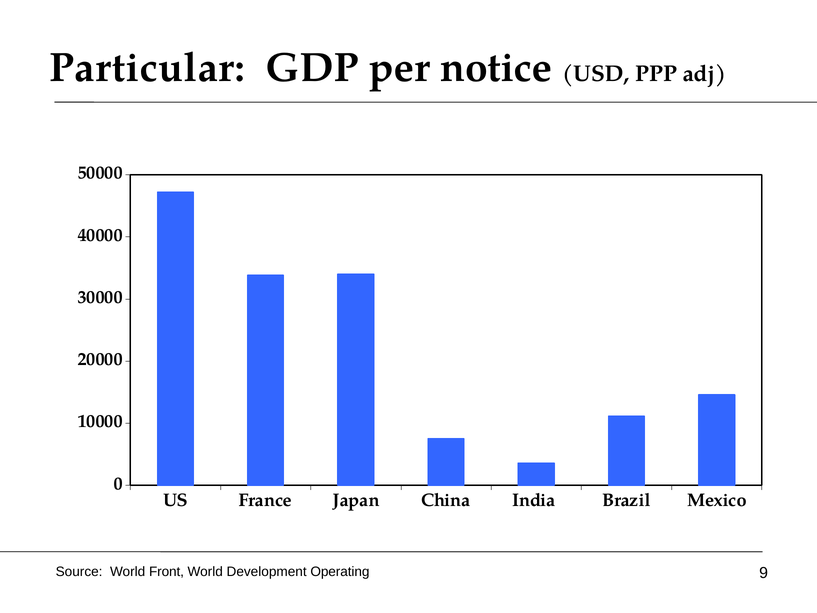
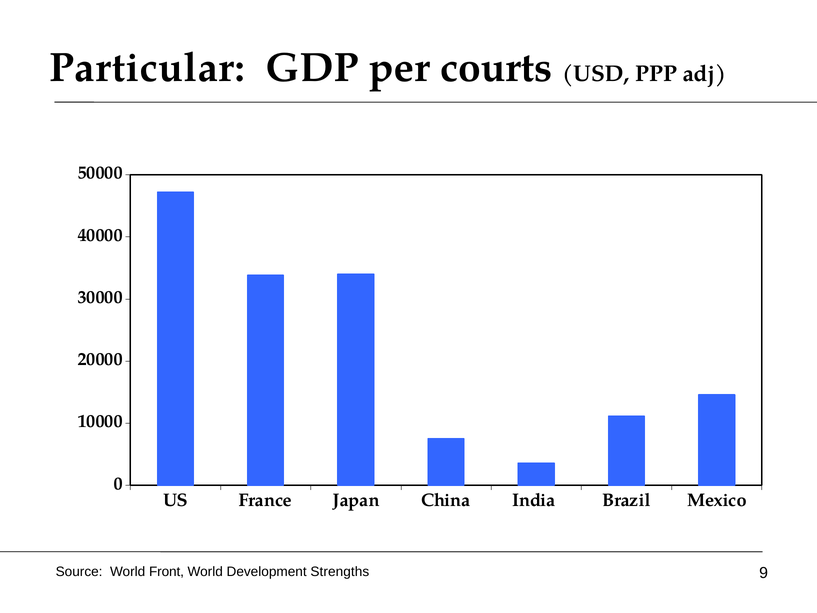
notice: notice -> courts (496, 68)
Operating: Operating -> Strengths (340, 571)
